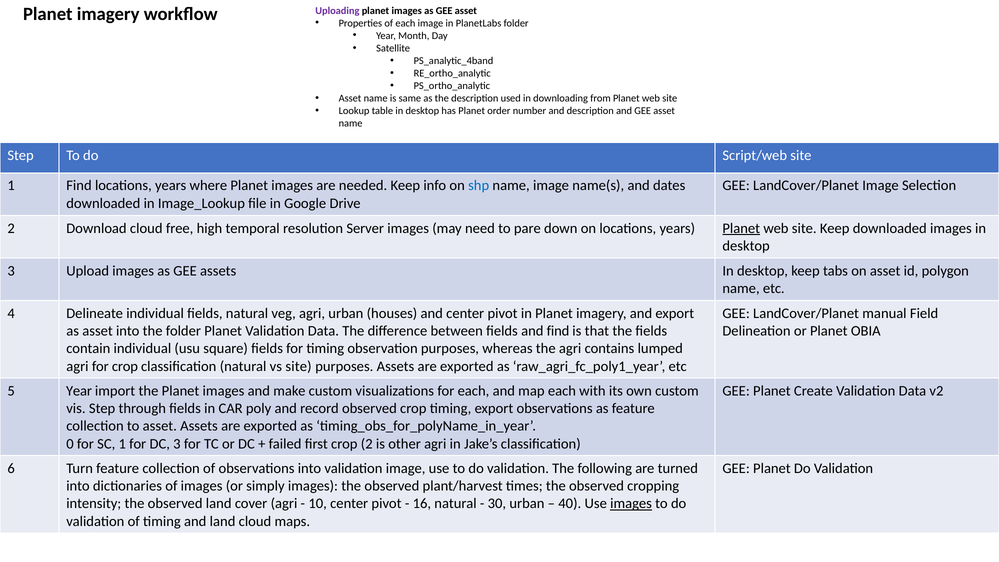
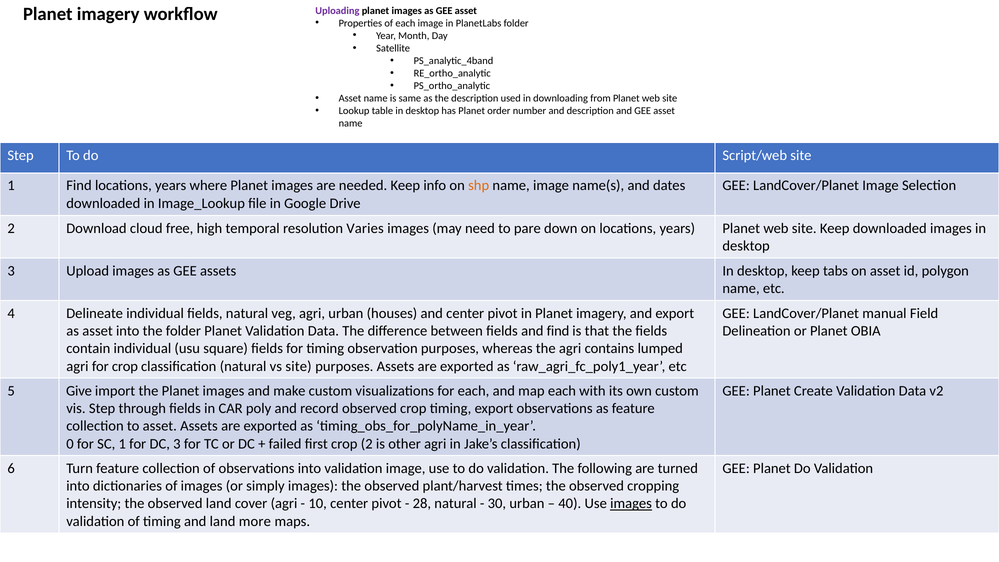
shp colour: blue -> orange (479, 186)
Server: Server -> Varies (365, 228)
Planet underline: present -> none (741, 228)
5 Year: Year -> Give (79, 391)
16: 16 -> 28 (422, 504)
land cloud: cloud -> more (255, 521)
